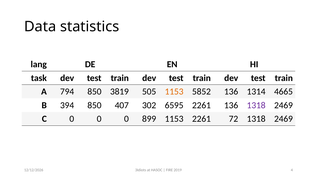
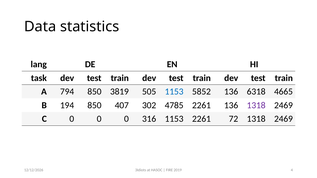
1153 colour: orange -> blue (174, 92)
1314: 1314 -> 6318 (256, 92)
394: 394 -> 194 (67, 105)
6595: 6595 -> 4785 (174, 105)
899: 899 -> 316 (149, 119)
